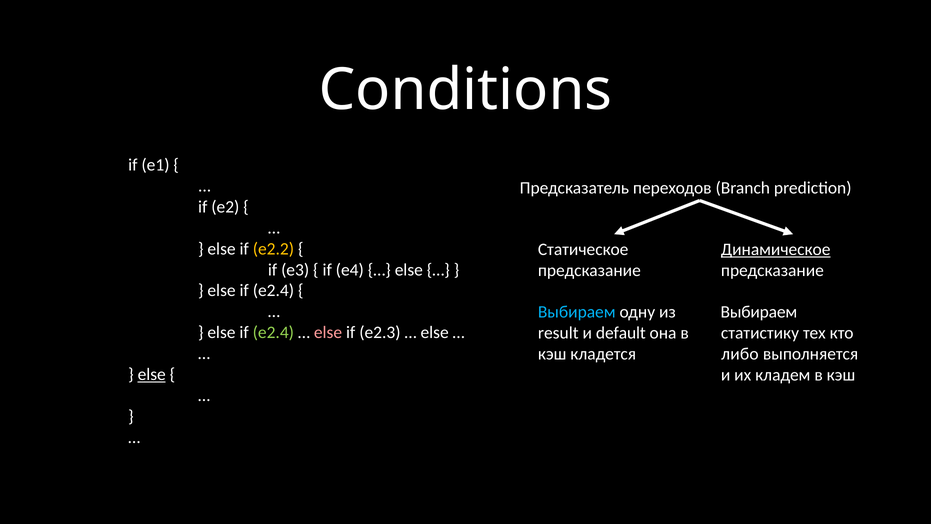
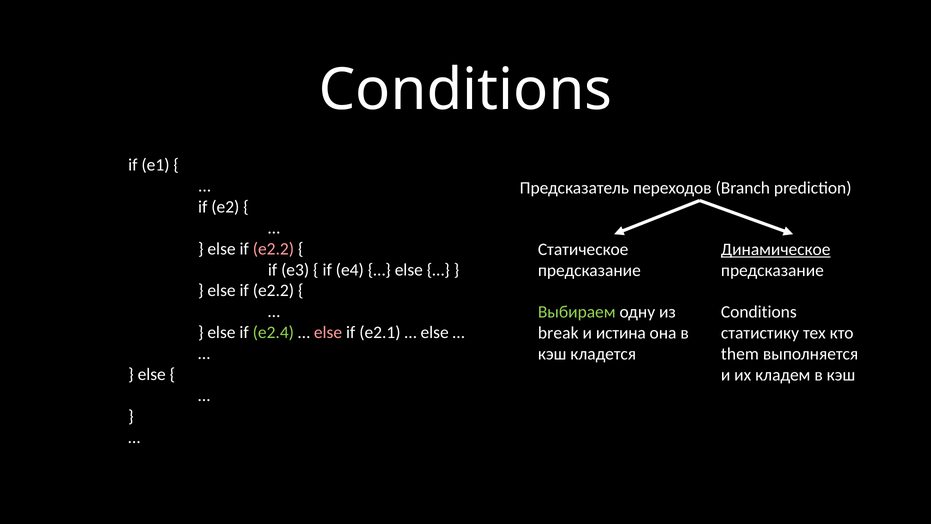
e2.2 colour: yellow -> pink (273, 249)
e2.4: e2.4 -> e2.2 (273, 291)
Выбираем colour: light blue -> light green (577, 312)
Выбираем: Выбираем -> Conditions (759, 312)
e2.3: e2.3 -> e2.1 (380, 332)
result: result -> break (558, 333)
default: default -> истина (621, 333)
либо: либо -> them (740, 354)
else underline: present -> none (152, 374)
